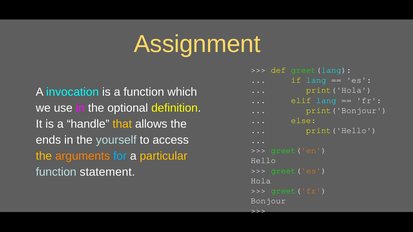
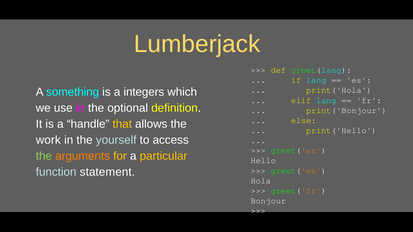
Assignment: Assignment -> Lumberjack (197, 44)
invocation: invocation -> something (73, 92)
a function: function -> integers (144, 92)
ends: ends -> work (48, 140)
the colour: yellow -> light green (44, 156)
for colour: light blue -> yellow (120, 156)
